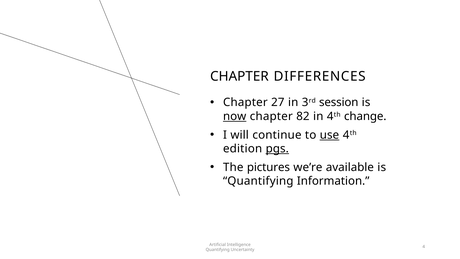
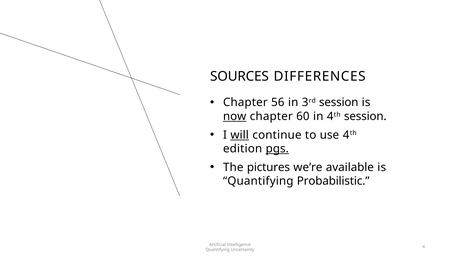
CHAPTER: CHAPTER -> SOURCES (239, 76)
27: 27 -> 56 (278, 102)
82: 82 -> 60 (303, 116)
4th change: change -> session (365, 116)
will underline: none -> present (240, 135)
use underline: present -> none (329, 135)
Information: Information -> Probabilistic (333, 181)
